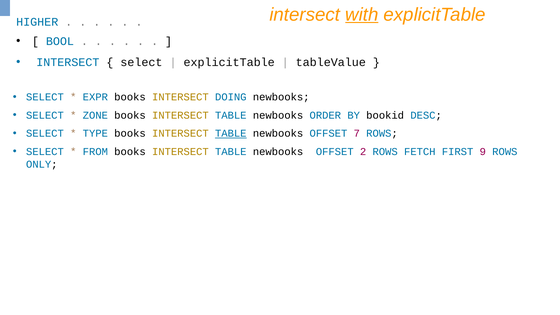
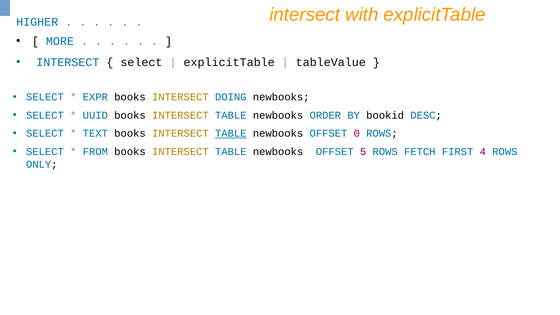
with underline: present -> none (362, 15)
BOOL: BOOL -> MORE (60, 41)
ZONE: ZONE -> UUID (95, 115)
TYPE: TYPE -> TEXT (95, 134)
7: 7 -> 0 (357, 134)
2: 2 -> 5 (363, 152)
9: 9 -> 4 (483, 152)
